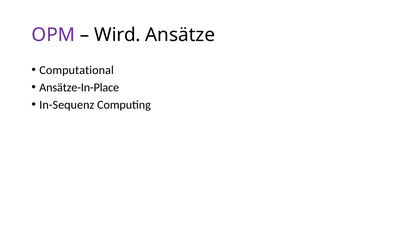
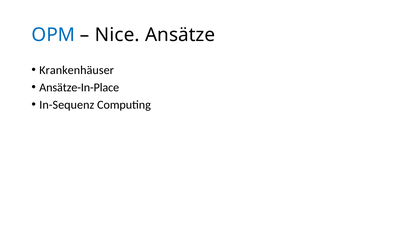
OPM colour: purple -> blue (53, 35)
Wird: Wird -> Nice (117, 35)
Computational: Computational -> Krankenhäuser (77, 70)
